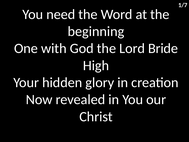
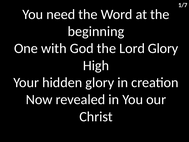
Lord Bride: Bride -> Glory (163, 48)
